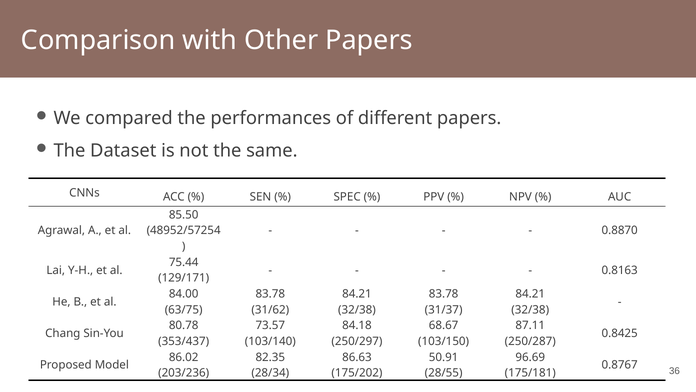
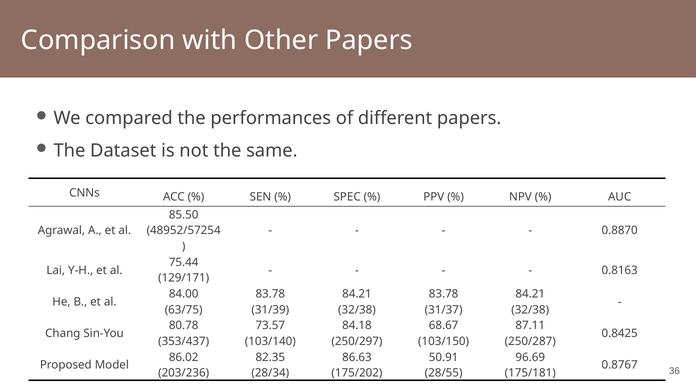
31/62: 31/62 -> 31/39 (270, 309)
